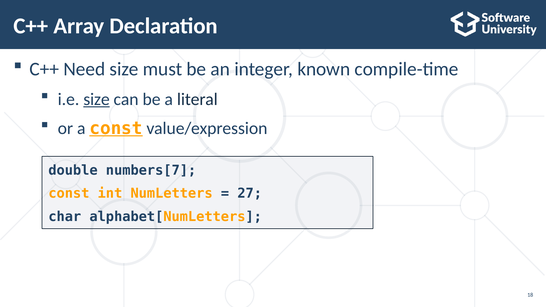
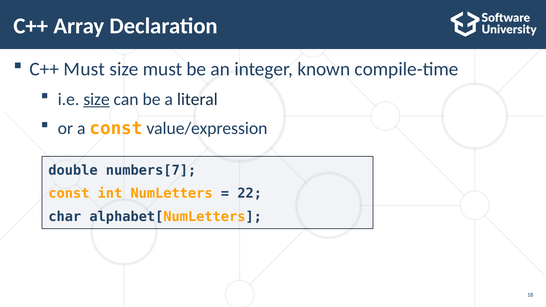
C++ Need: Need -> Must (84, 69)
const underline: present -> none (116, 128)
27: 27 -> 22 (250, 194)
